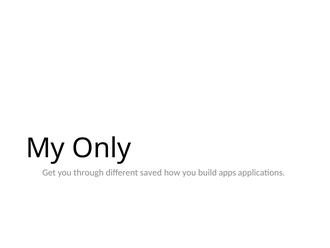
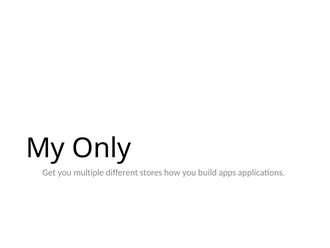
through: through -> multiple (89, 172)
saved: saved -> stores (151, 172)
